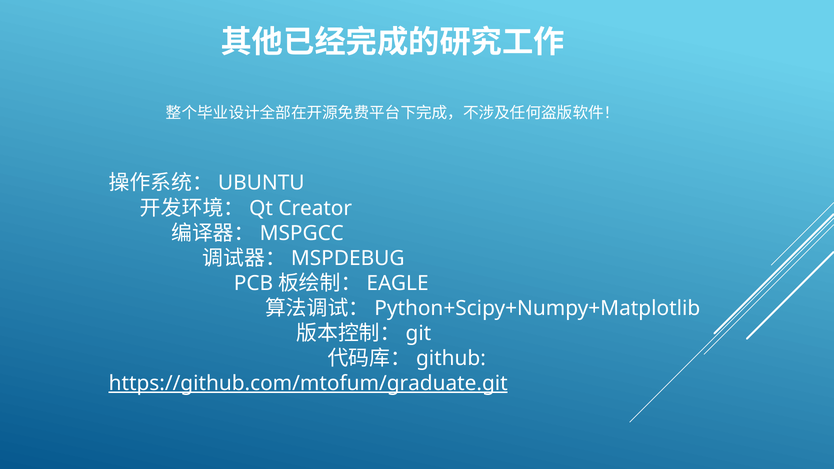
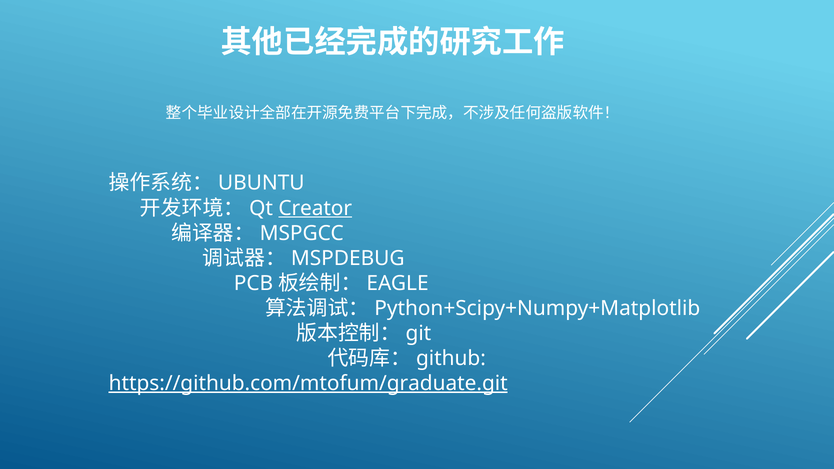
Creator underline: none -> present (315, 208)
